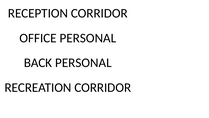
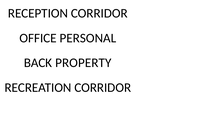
BACK PERSONAL: PERSONAL -> PROPERTY (83, 63)
